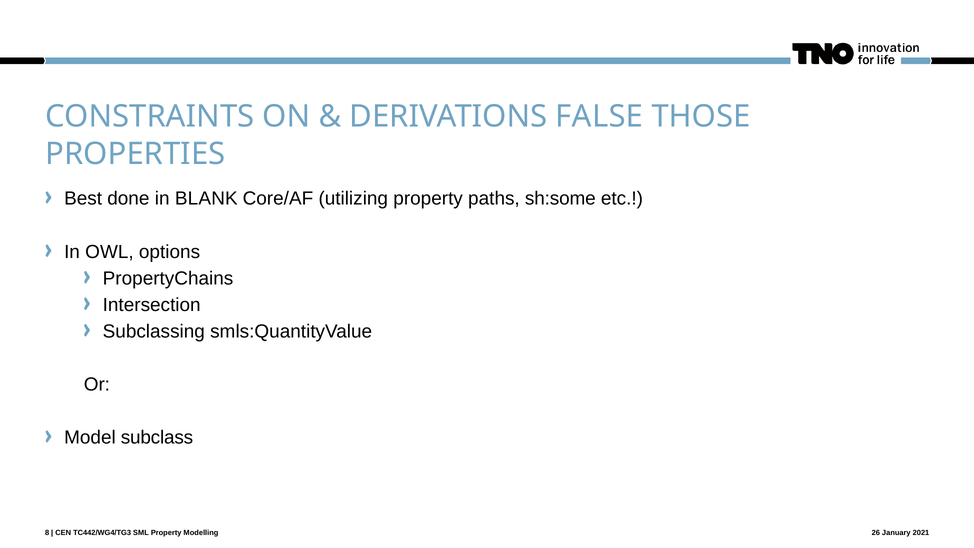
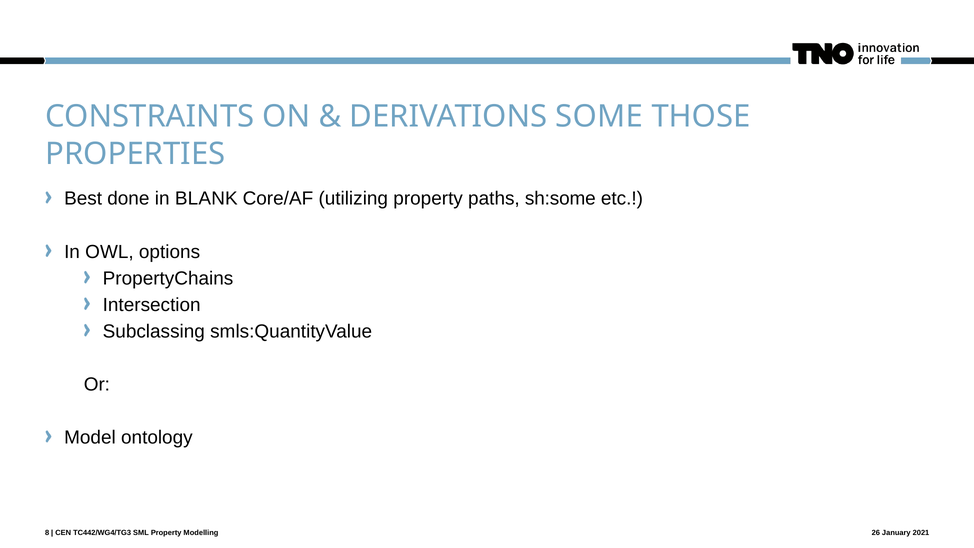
FALSE: FALSE -> SOME (599, 117)
subclass: subclass -> ontology (157, 437)
